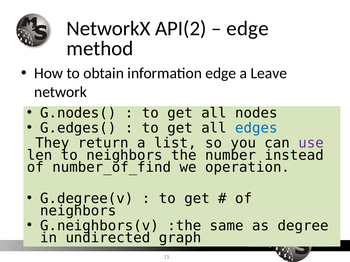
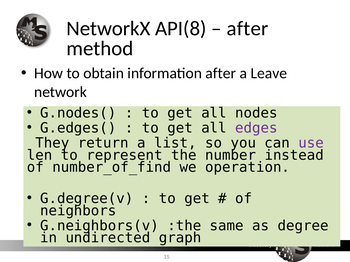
API(2: API(2 -> API(8 (181, 29)
edge: edge -> after (248, 29)
information edge: edge -> after (221, 73)
edges colour: blue -> purple (256, 128)
to neighbors: neighbors -> represent (124, 155)
